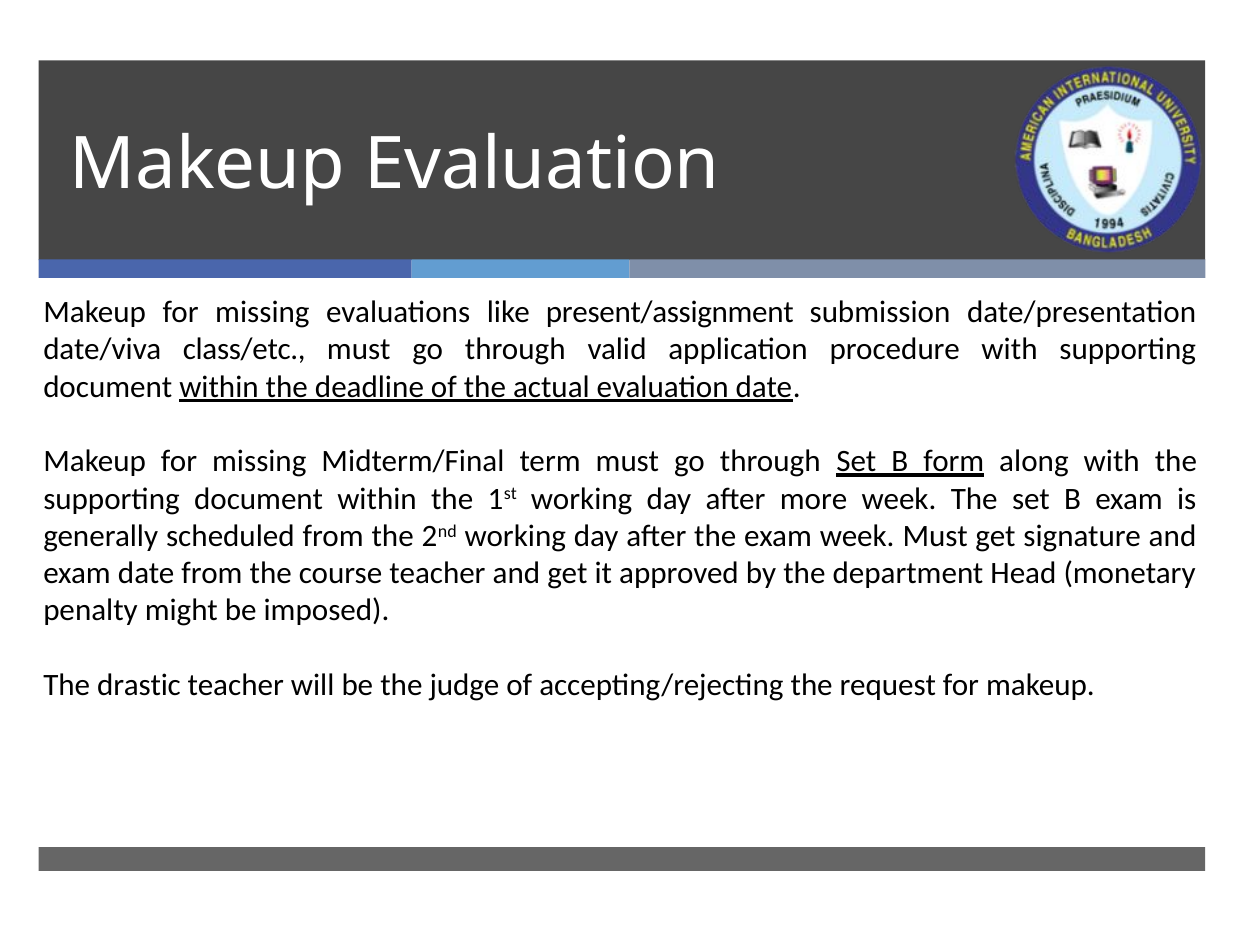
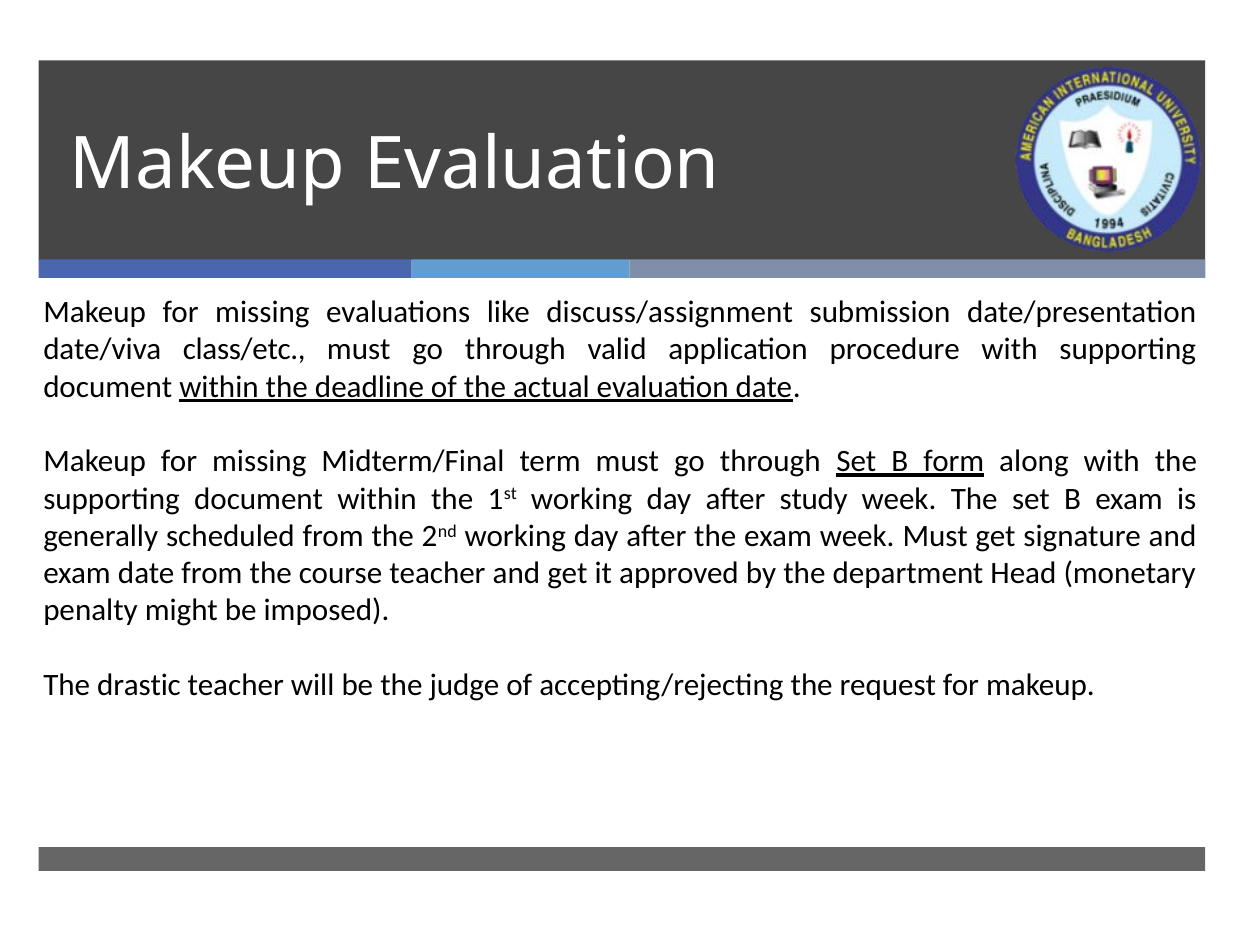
present/assignment: present/assignment -> discuss/assignment (670, 312)
more: more -> study (814, 499)
